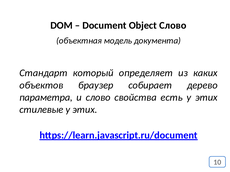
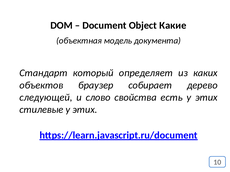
Object Слово: Слово -> Какие (173, 25)
параметра: параметра -> следующей (46, 98)
